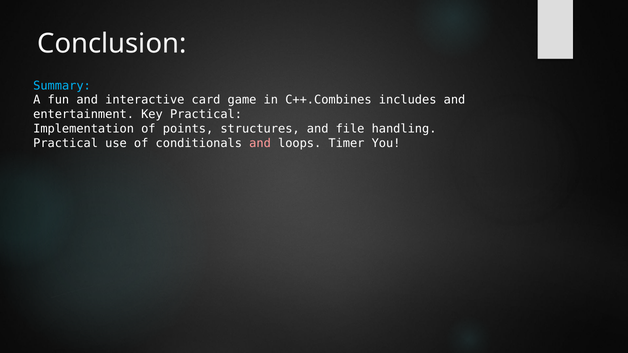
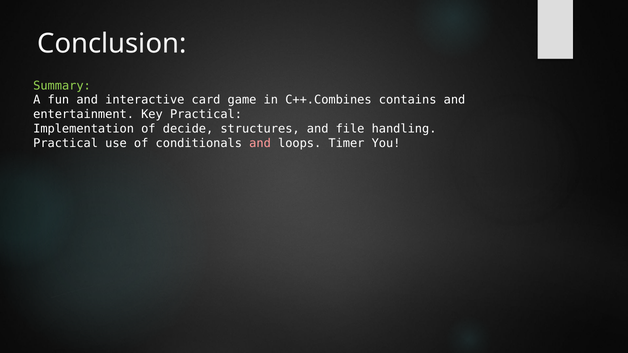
Summary colour: light blue -> light green (62, 86)
includes: includes -> contains (408, 100)
points: points -> decide (188, 129)
